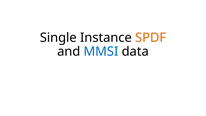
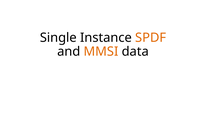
MMSI colour: blue -> orange (101, 51)
